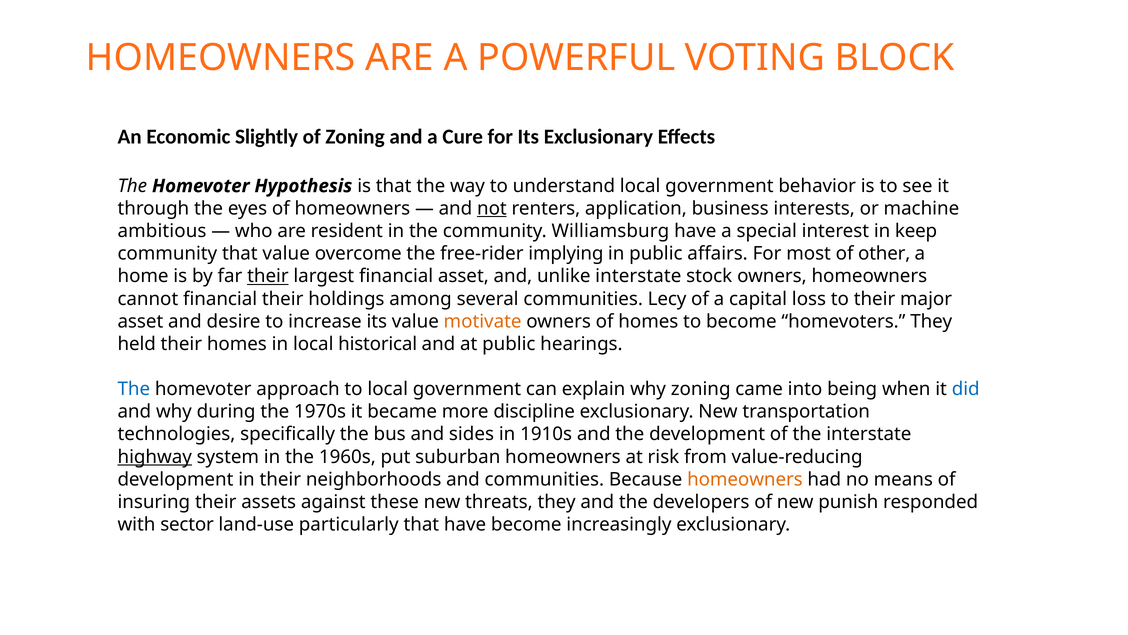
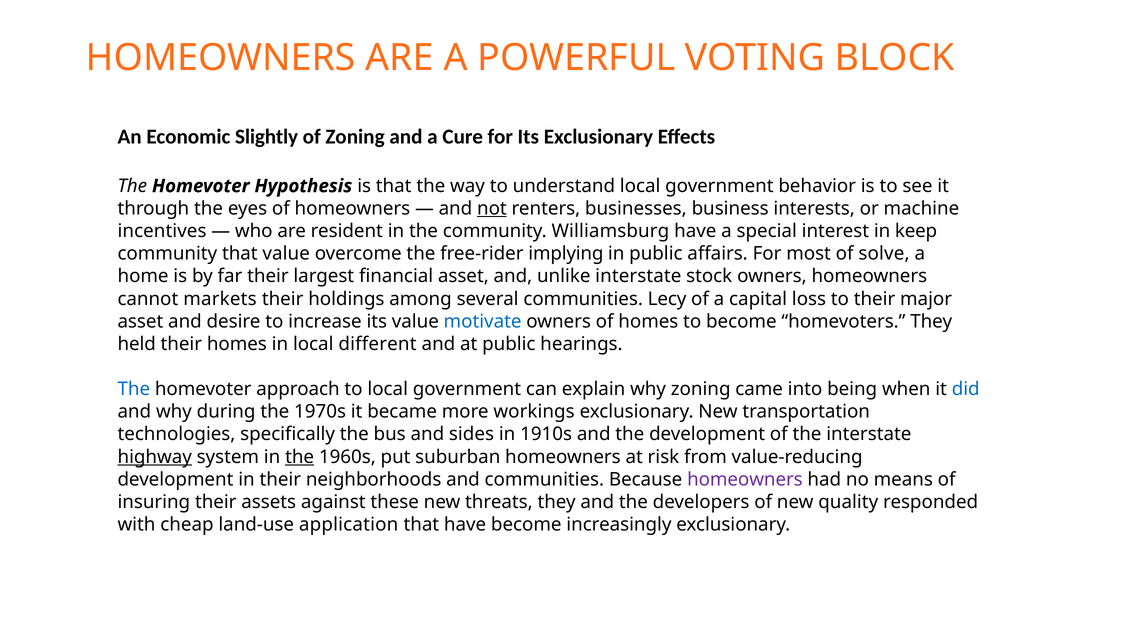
application: application -> businesses (636, 208)
ambitious: ambitious -> incentives (162, 231)
other: other -> solve (884, 254)
their underline: present -> none (268, 276)
cannot financial: financial -> markets (220, 299)
motivate colour: orange -> blue (483, 321)
historical: historical -> different (377, 344)
discipline: discipline -> workings (534, 411)
the underline: none -> present (300, 456)
homeowners colour: orange -> purple (745, 479)
punish: punish -> quality (848, 502)
sector: sector -> cheap (187, 524)
particularly: particularly -> application (349, 524)
